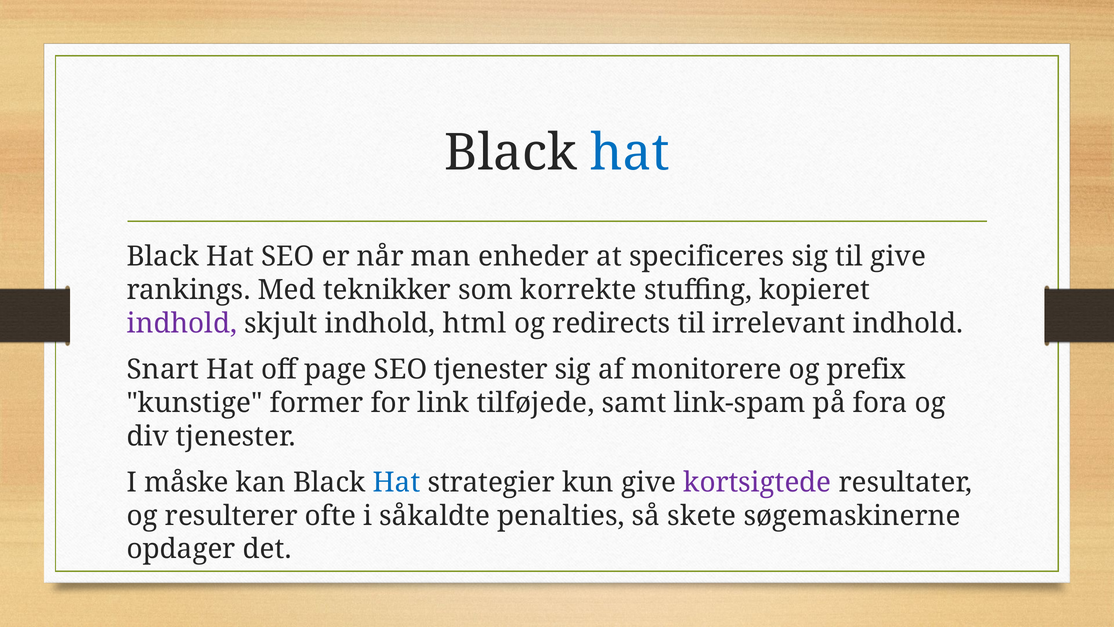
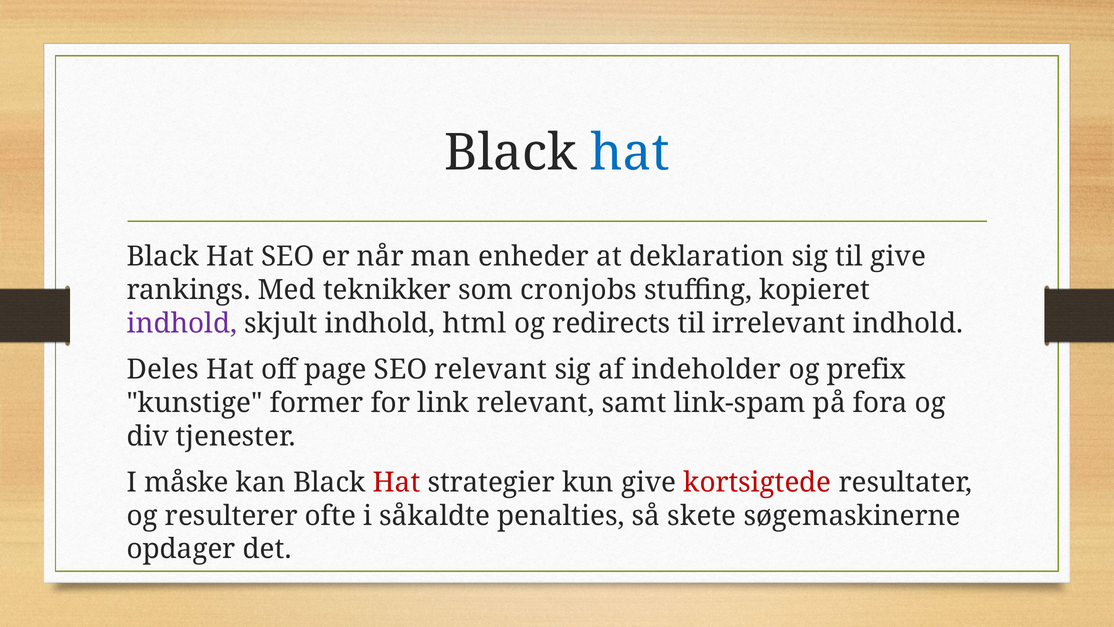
specificeres: specificeres -> deklaration (707, 256)
korrekte: korrekte -> cronjobs (579, 290)
Snart: Snart -> Deles (163, 369)
SEO tjenester: tjenester -> relevant (491, 369)
monitorere: monitorere -> indeholder (706, 369)
link tilføjede: tilføjede -> relevant (536, 403)
Hat colour: blue -> red (397, 482)
kortsigtede colour: purple -> red (757, 482)
